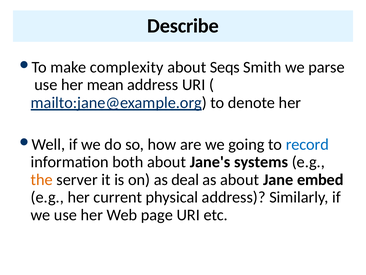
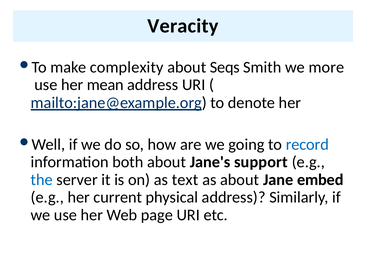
Describe: Describe -> Veracity (183, 26)
parse: parse -> more (326, 67)
systems: systems -> support (261, 162)
the colour: orange -> blue (42, 179)
deal: deal -> text (185, 179)
